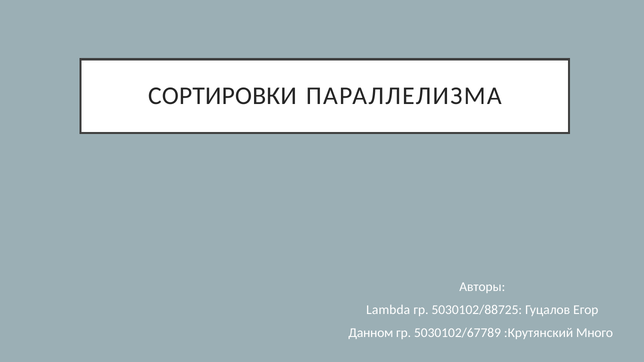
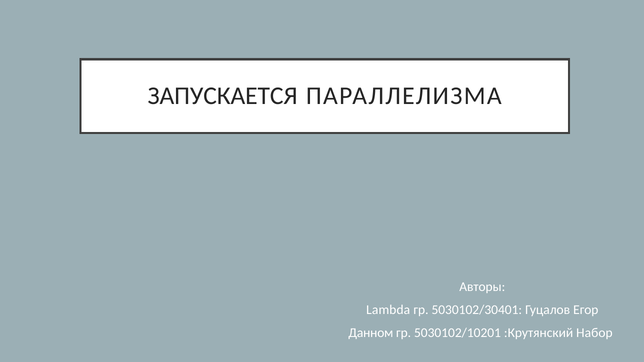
СОРТИРОВКИ: СОРТИРОВКИ -> ЗАПУСКАЕТСЯ (223, 96)
5030102/88725: 5030102/88725 -> 5030102/30401 (477, 310)
5030102/67789: 5030102/67789 -> 5030102/10201 (458, 333)
Много: Много -> Набор (594, 333)
